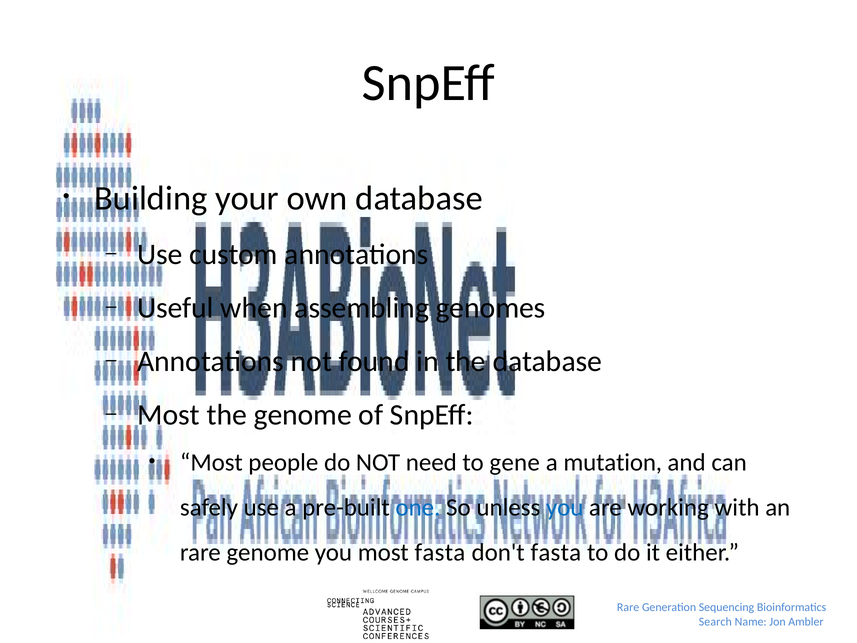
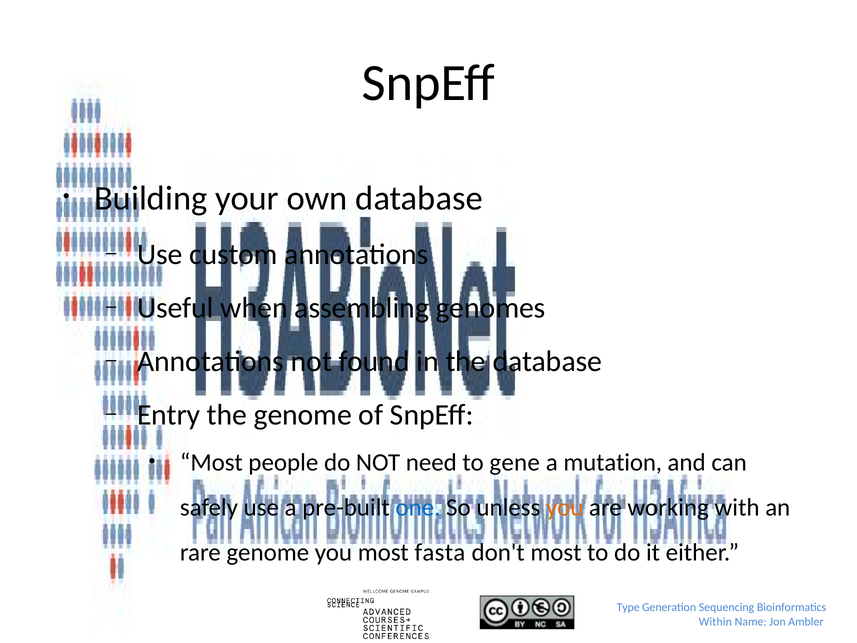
Most: Most -> Entry (169, 415)
you colour: blue -> orange (565, 507)
don't fasta: fasta -> most (556, 552)
Rare: Rare -> Type (628, 607)
Search: Search -> Within (715, 621)
